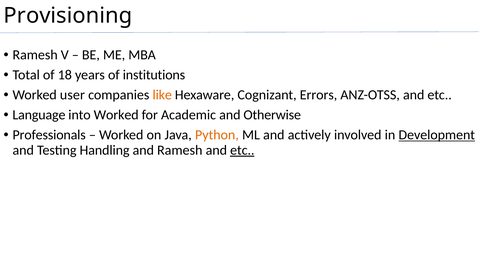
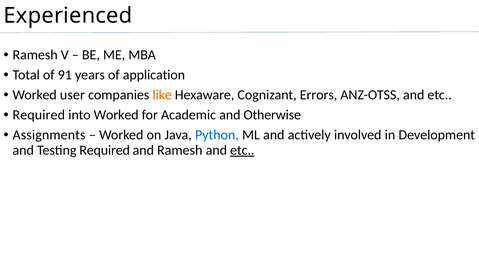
Provisioning: Provisioning -> Experienced (68, 16)
18: 18 -> 91 (65, 75)
institutions: institutions -> application (154, 75)
Language: Language -> Required (39, 115)
Professionals: Professionals -> Assignments (49, 135)
Python colour: orange -> blue (217, 135)
Development underline: present -> none (437, 135)
Testing Handling: Handling -> Required (105, 150)
